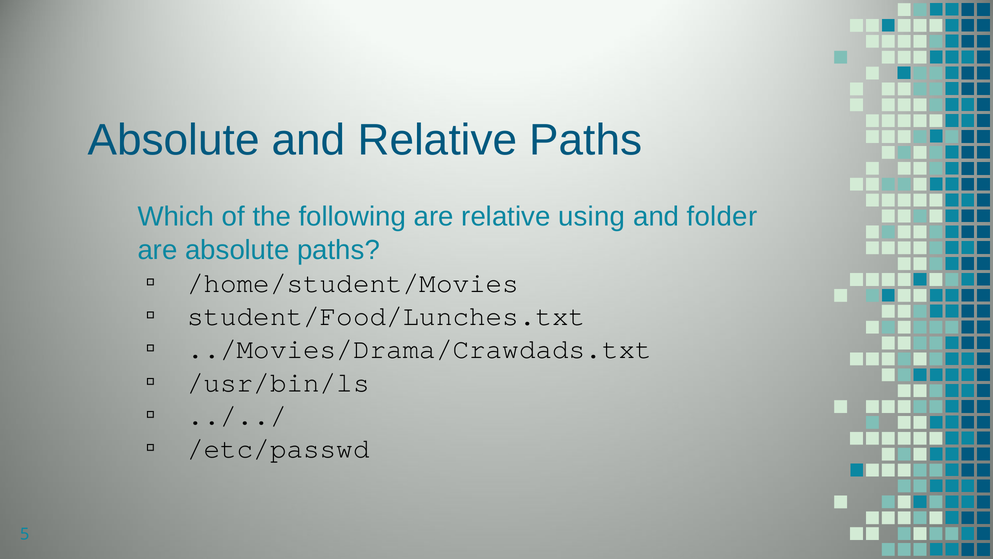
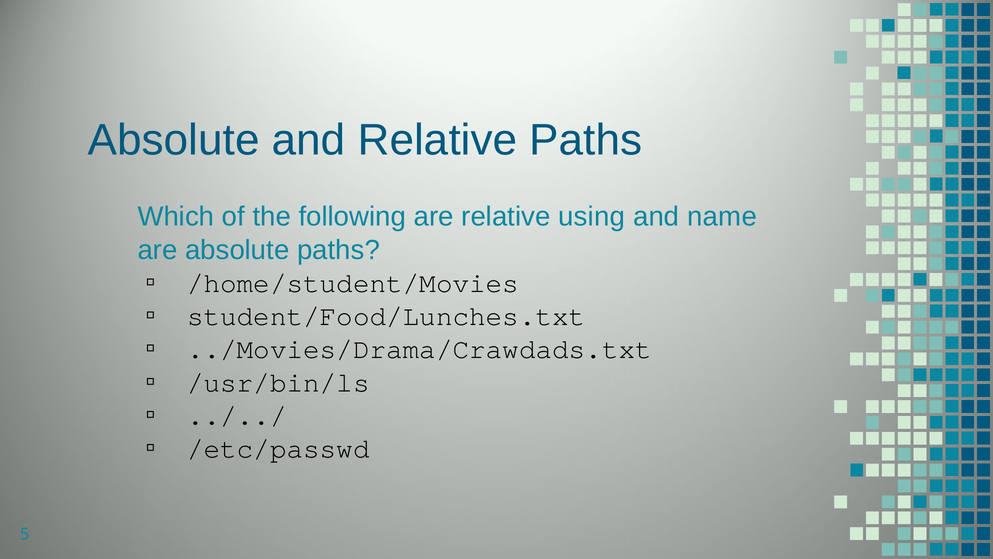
folder: folder -> name (722, 217)
